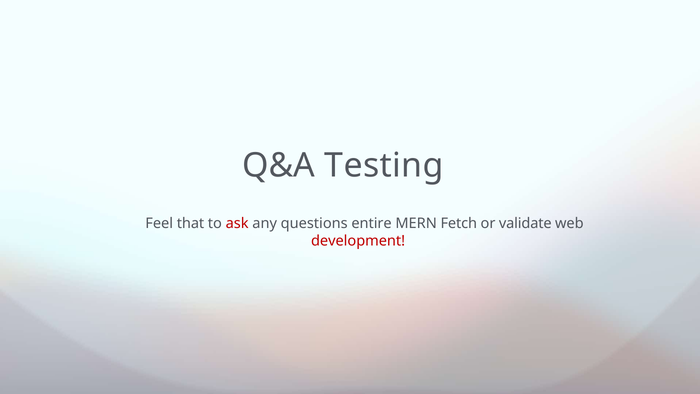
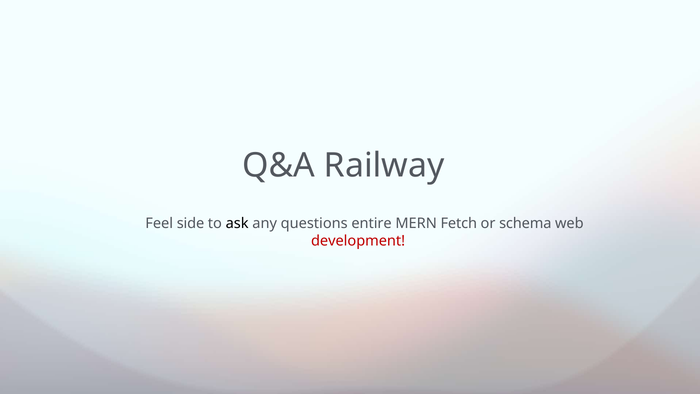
Testing: Testing -> Railway (384, 166)
that: that -> side (191, 223)
ask colour: red -> black (237, 223)
validate: validate -> schema (525, 223)
